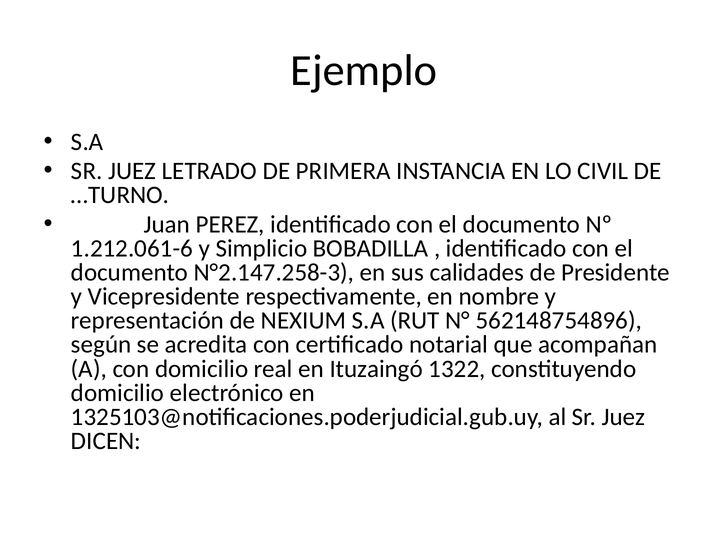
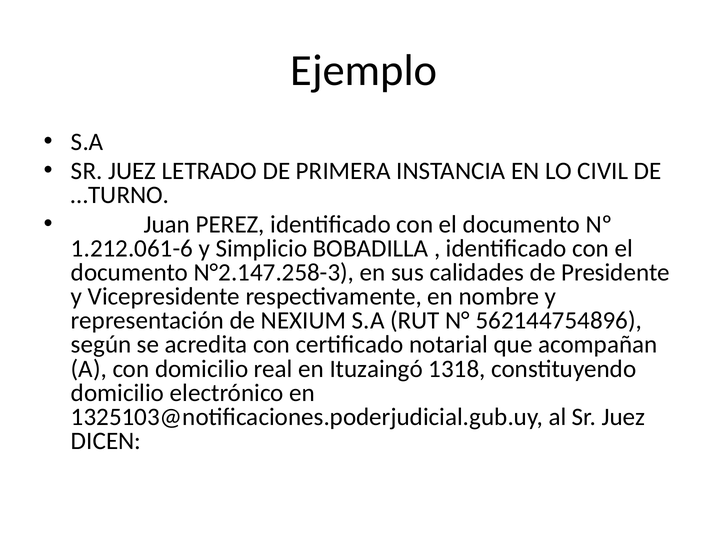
562148754896: 562148754896 -> 562144754896 (559, 321)
1322: 1322 -> 1318 (457, 369)
